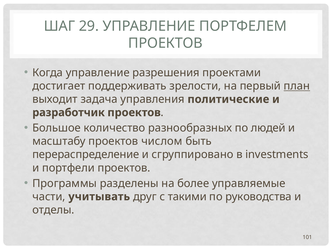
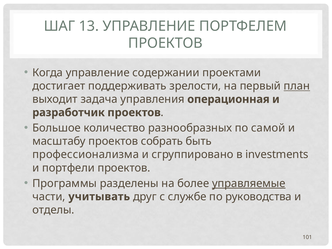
29: 29 -> 13 (89, 26)
разрешения: разрешения -> содержании (166, 73)
политические: политические -> операционная (228, 99)
людей: людей -> самой (268, 128)
числом: числом -> собрать (162, 141)
перераспределение: перераспределение -> профессионализма (86, 155)
управляемые underline: none -> present (249, 183)
такими: такими -> службе (187, 197)
